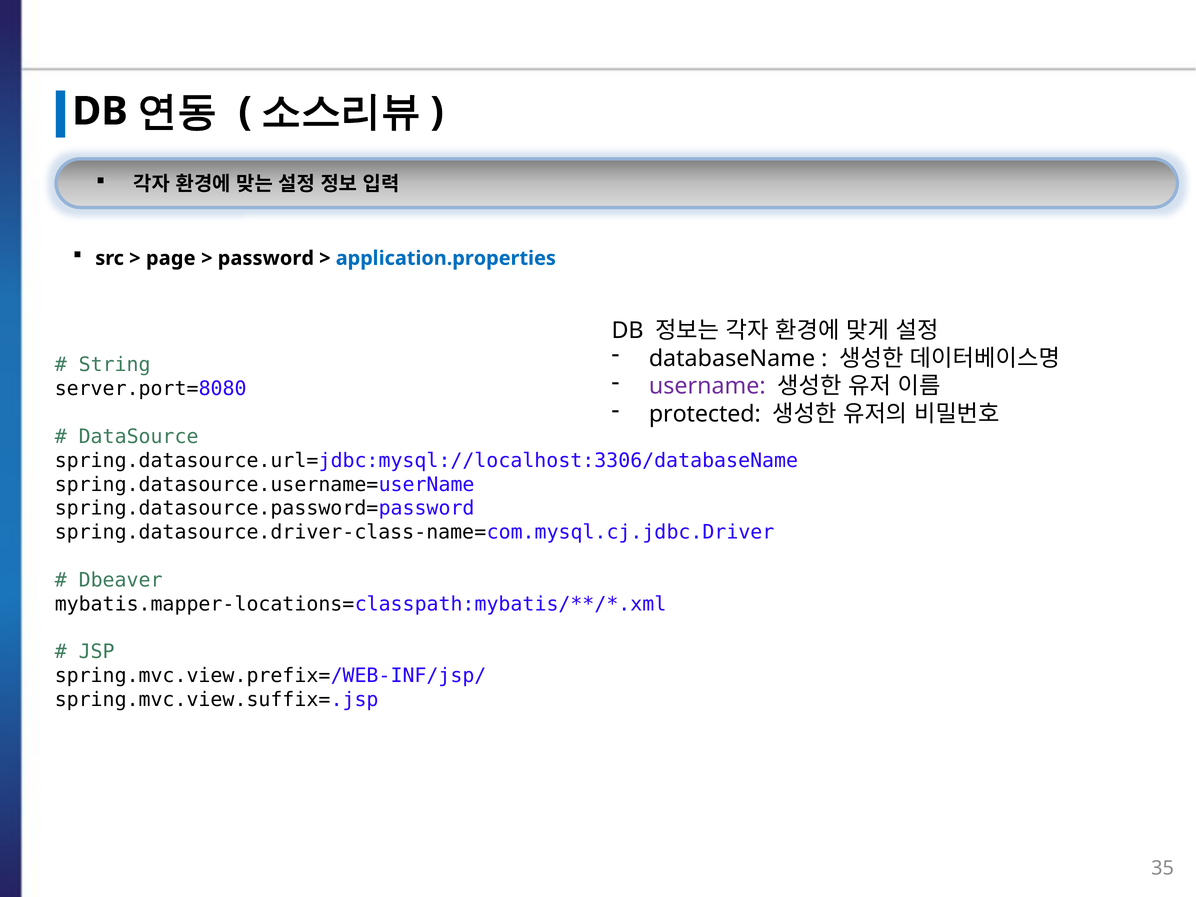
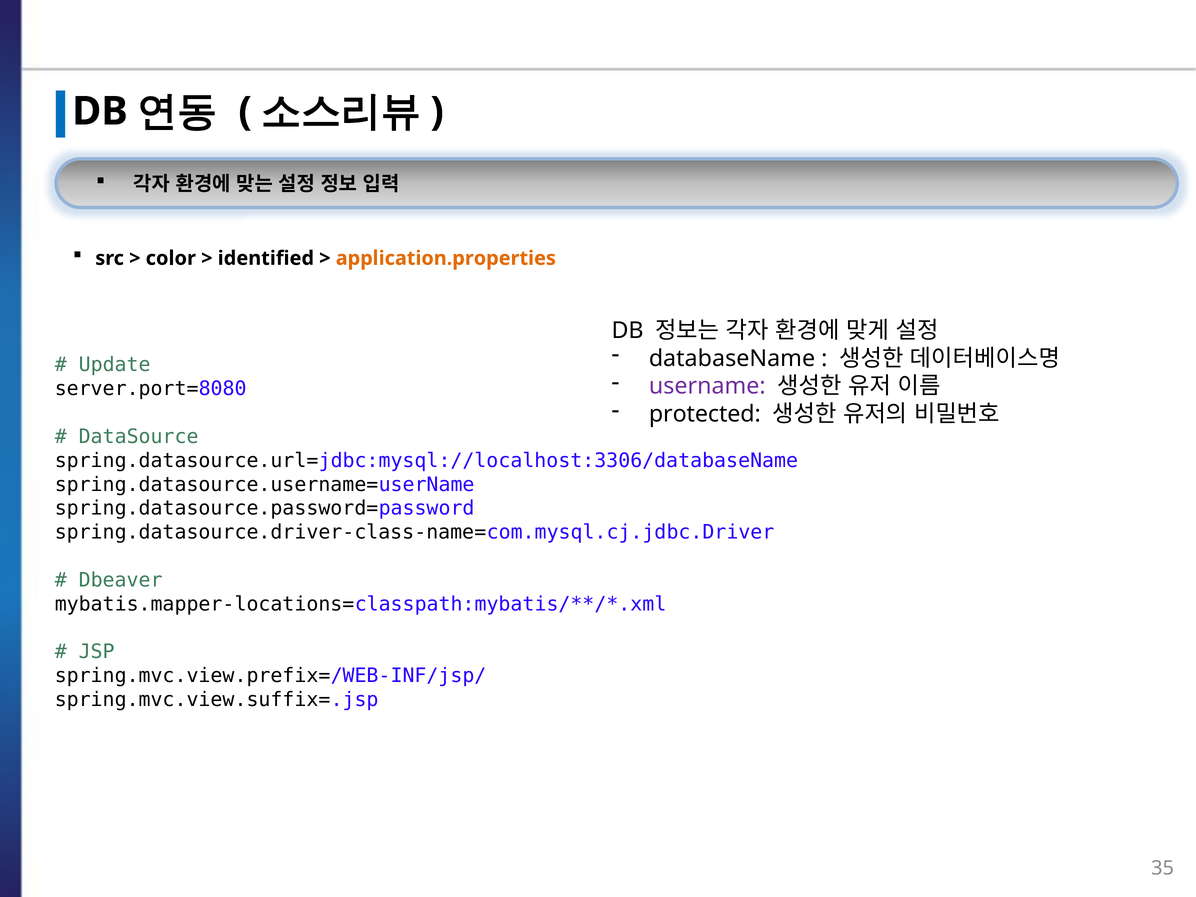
page: page -> color (171, 258)
password: password -> identified (266, 258)
application.properties colour: blue -> orange (446, 258)
String: String -> Update (115, 365)
